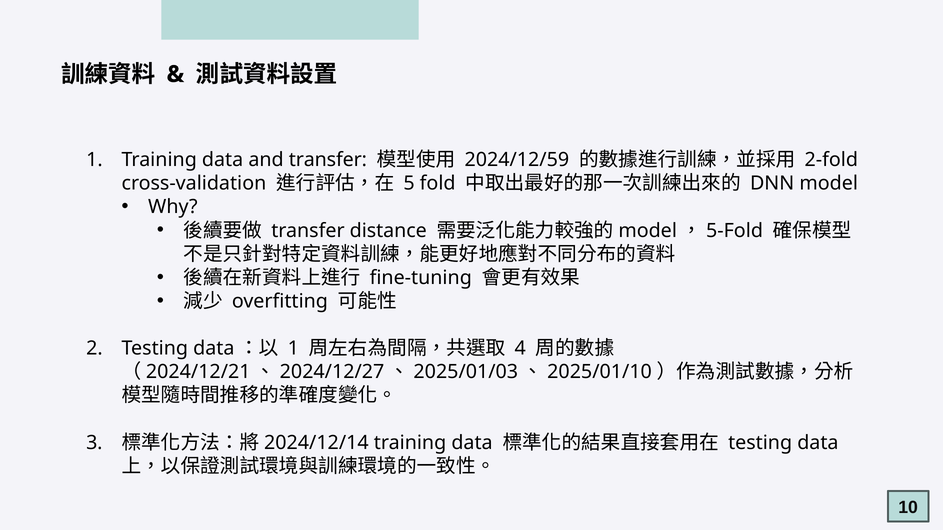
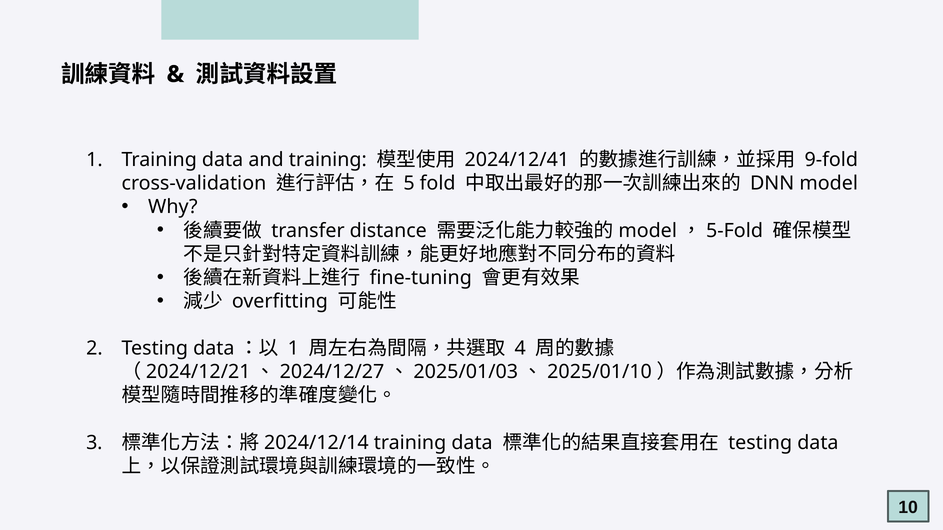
and transfer: transfer -> training (328, 160)
2024/12/59: 2024/12/59 -> 2024/12/41 (517, 160)
2-fold: 2-fold -> 9-fold (831, 160)
